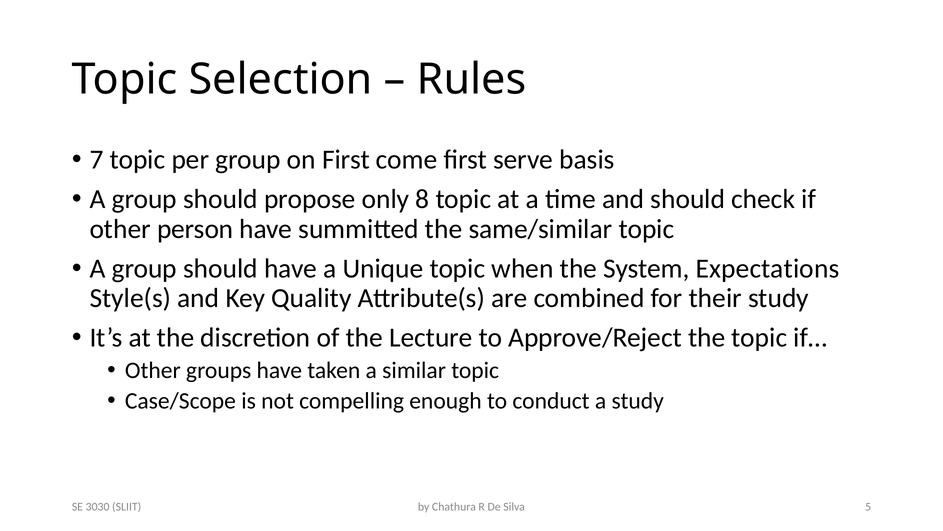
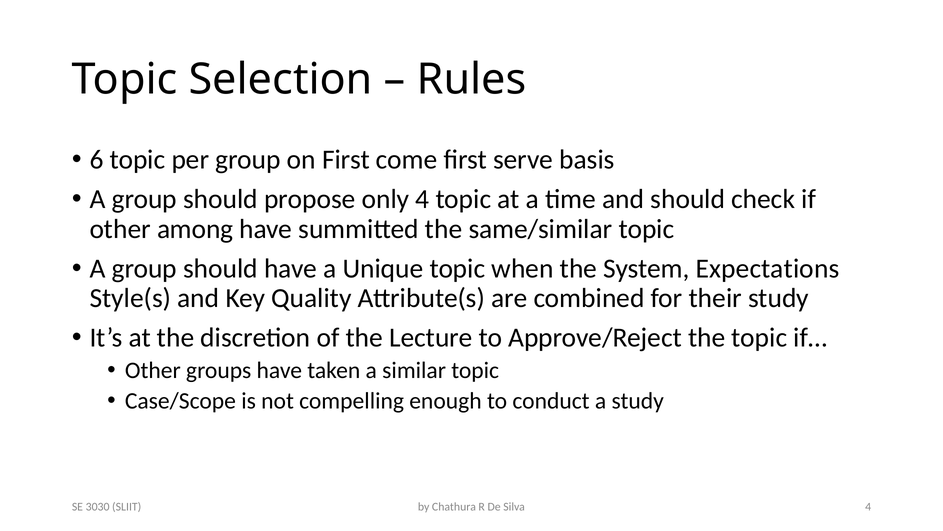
7: 7 -> 6 (97, 159)
only 8: 8 -> 4 (422, 199)
person: person -> among (195, 229)
Silva 5: 5 -> 4 (868, 506)
